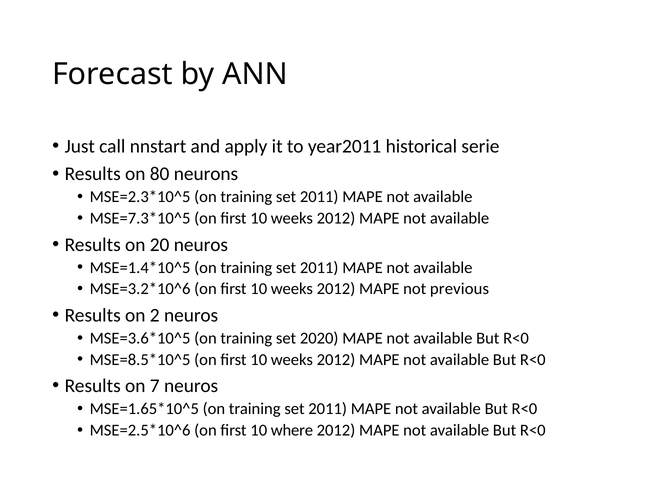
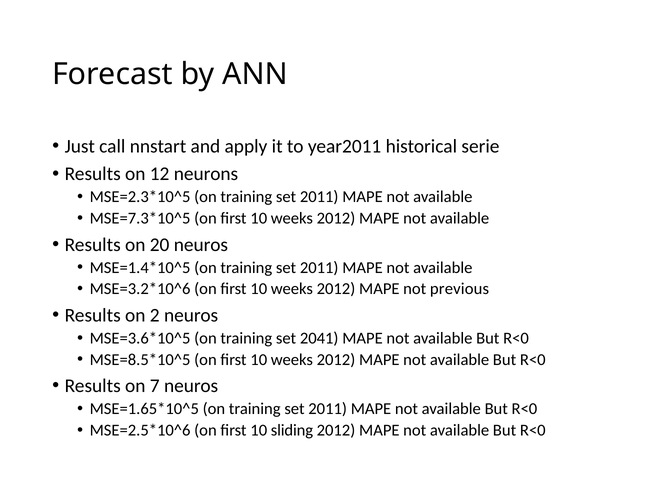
80: 80 -> 12 (160, 174)
2020: 2020 -> 2041 (319, 338)
where: where -> sliding (292, 430)
